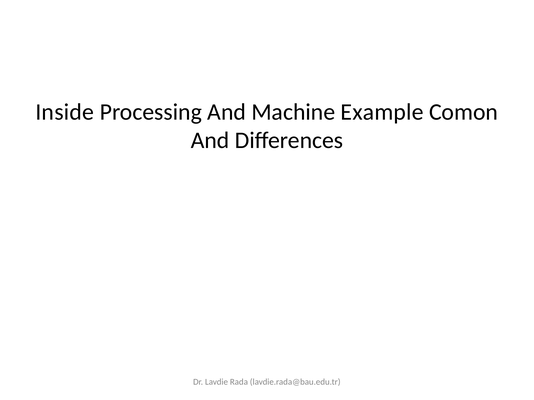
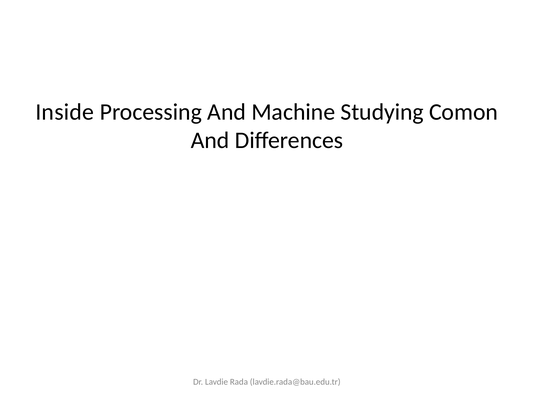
Example: Example -> Studying (382, 112)
